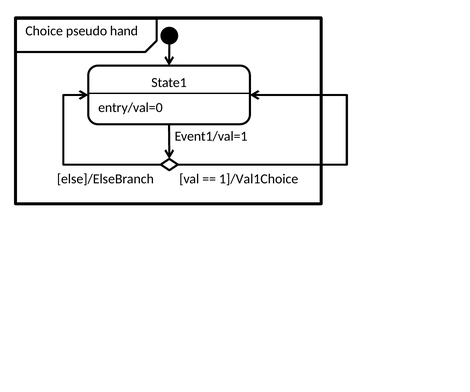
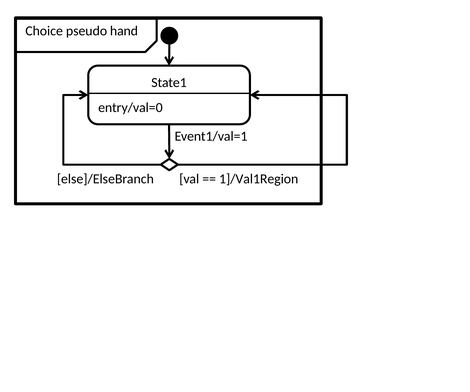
1]/Val1Choice: 1]/Val1Choice -> 1]/Val1Region (259, 179)
